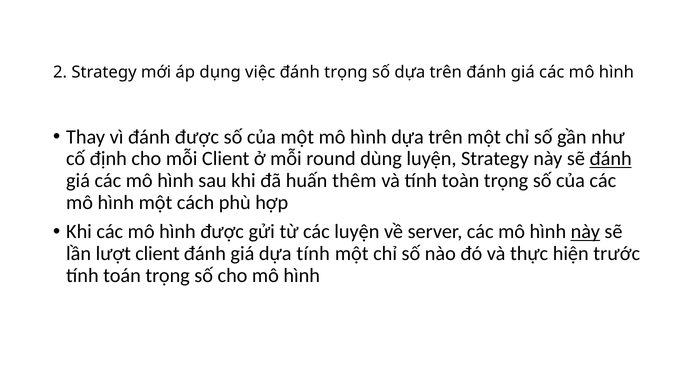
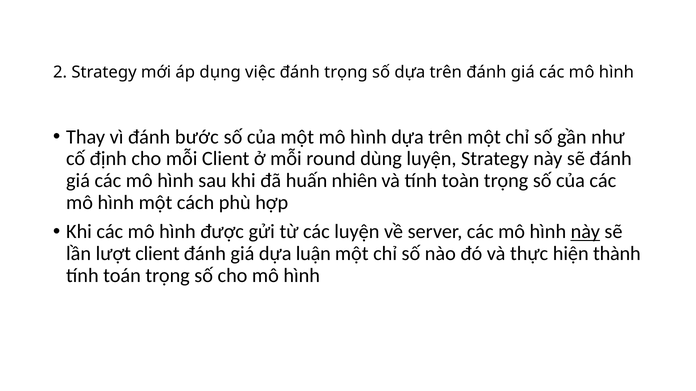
đánh được: được -> bước (197, 137)
đánh underline: present -> none (611, 159)
thêm: thêm -> nhiên (355, 181)
dựa tính: tính -> luận (313, 254)
trước: trước -> thành (617, 254)
